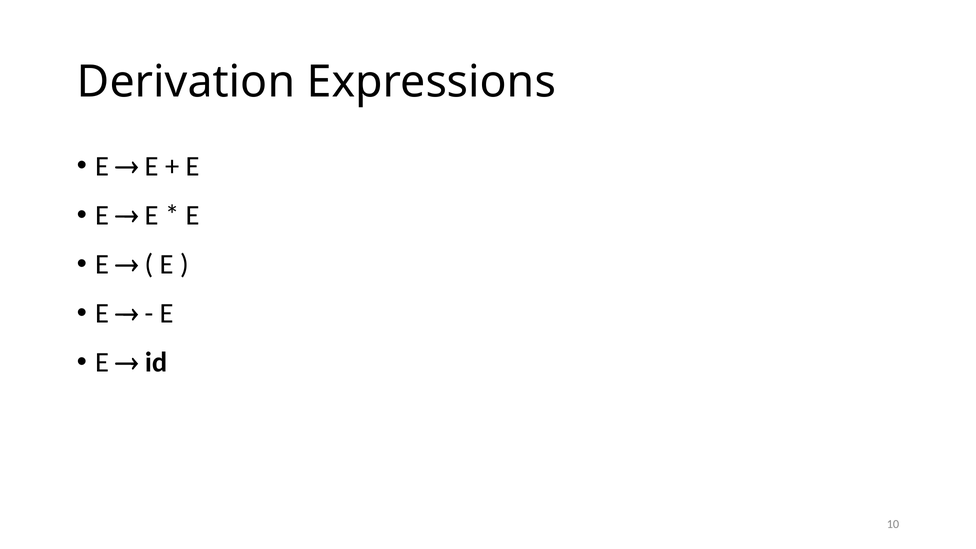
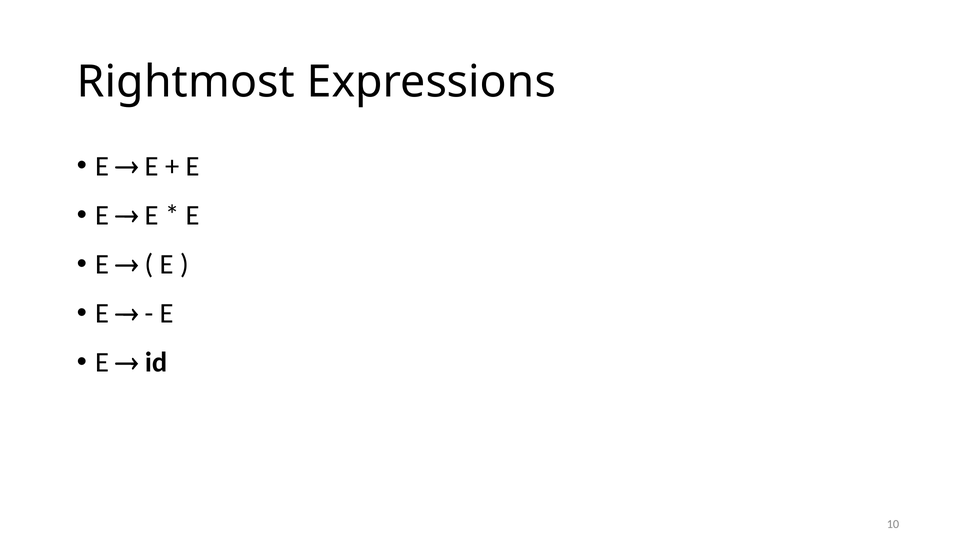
Derivation: Derivation -> Rightmost (186, 82)
